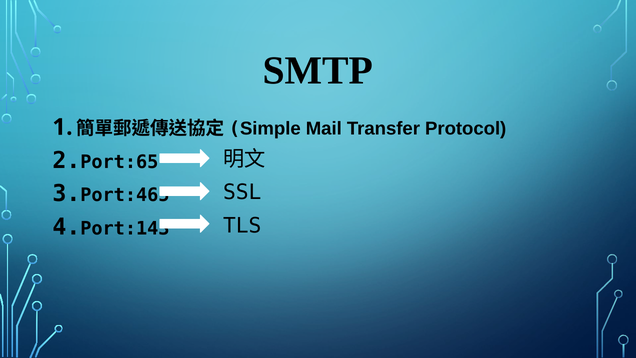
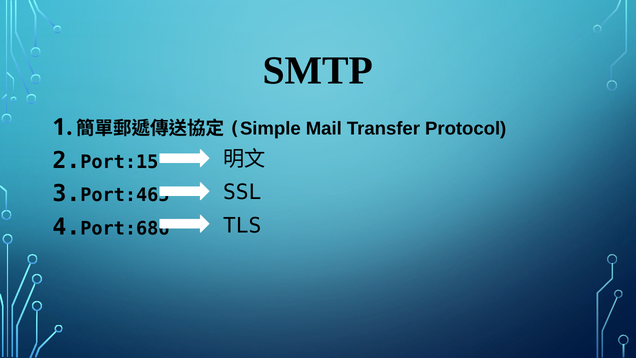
Port:65: Port:65 -> Port:15 (119, 162)
Port:143: Port:143 -> Port:686 (125, 228)
